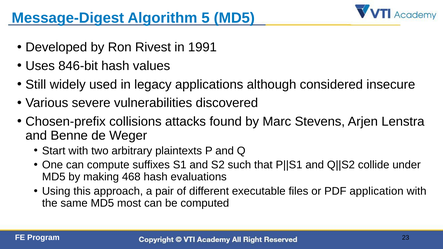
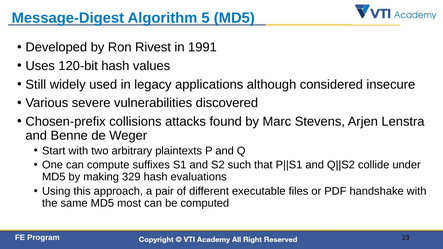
846-bit: 846-bit -> 120-bit (78, 66)
468: 468 -> 329 (131, 177)
application: application -> handshake (377, 191)
